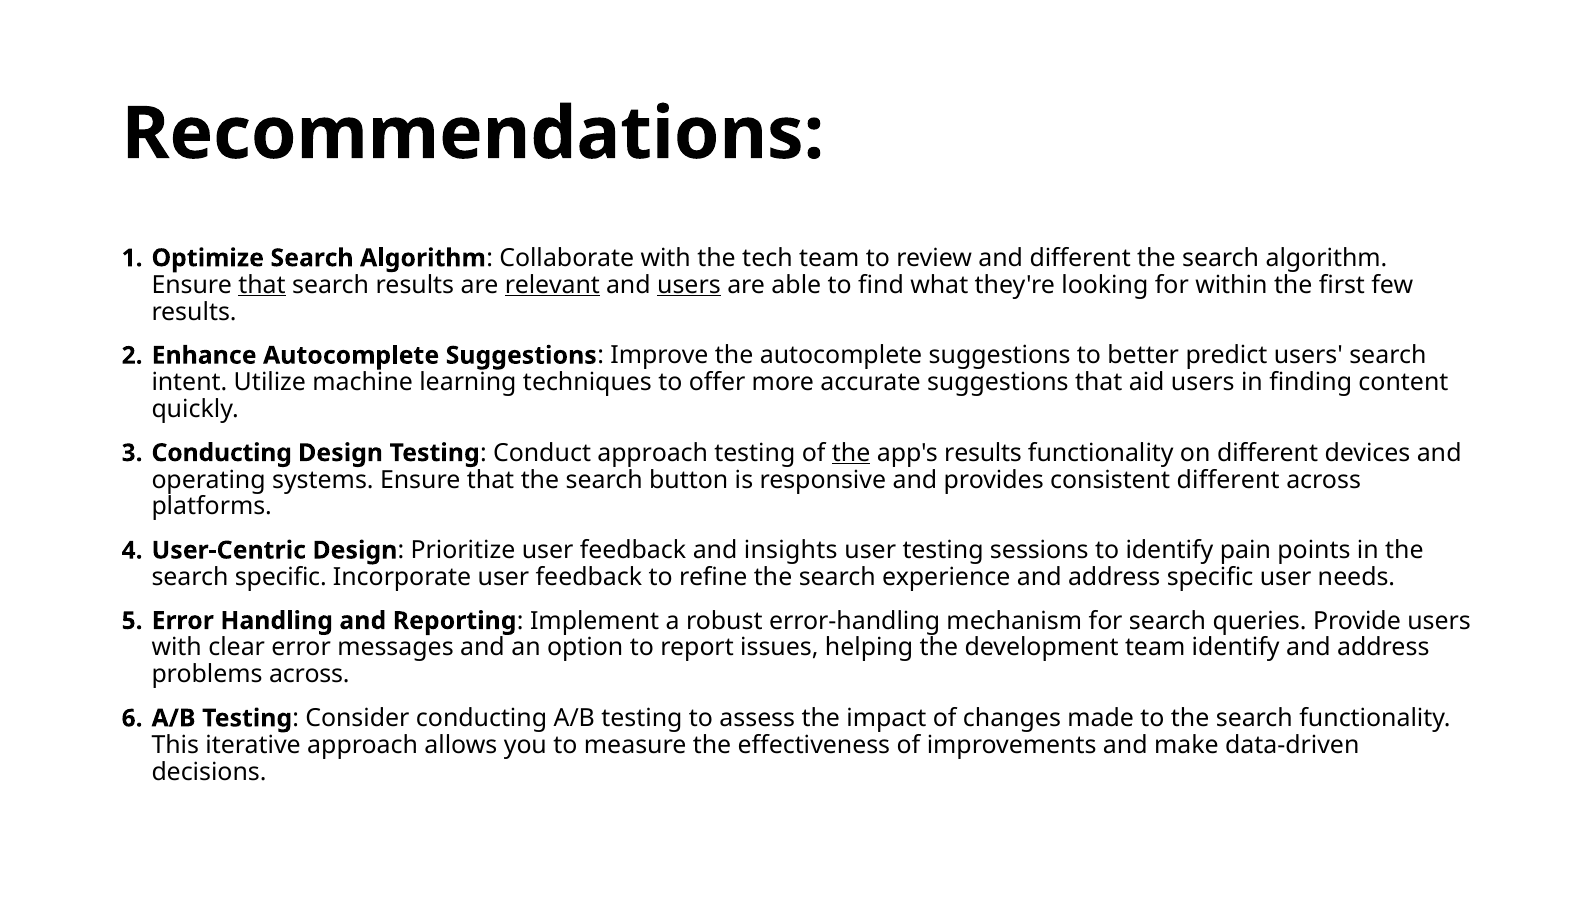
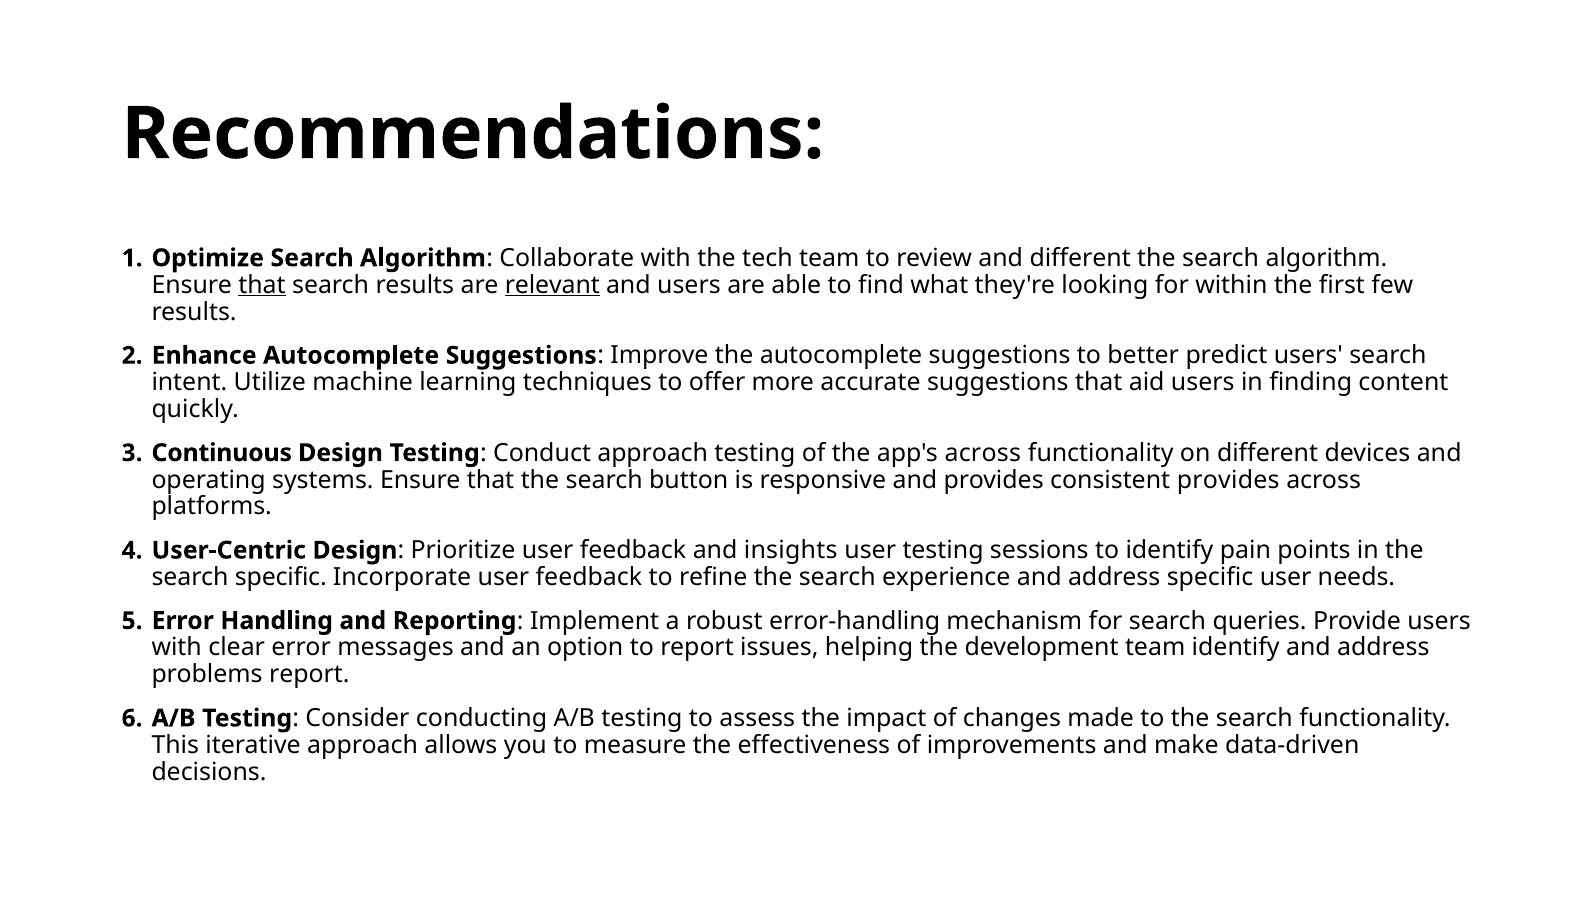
users underline: present -> none (689, 285)
Conducting: Conducting -> Continuous (222, 453)
the underline: present -> none (851, 453)
app's results: results -> across (983, 453)
consistent different: different -> provides (1228, 480)
problems across: across -> report (309, 675)
